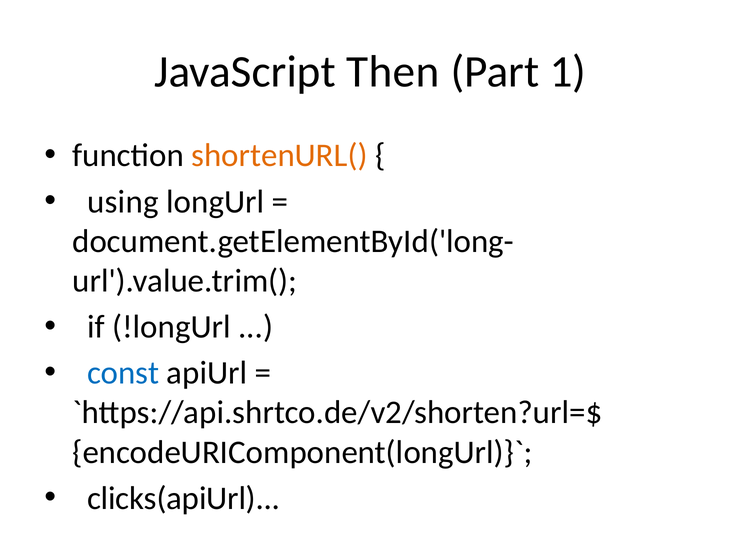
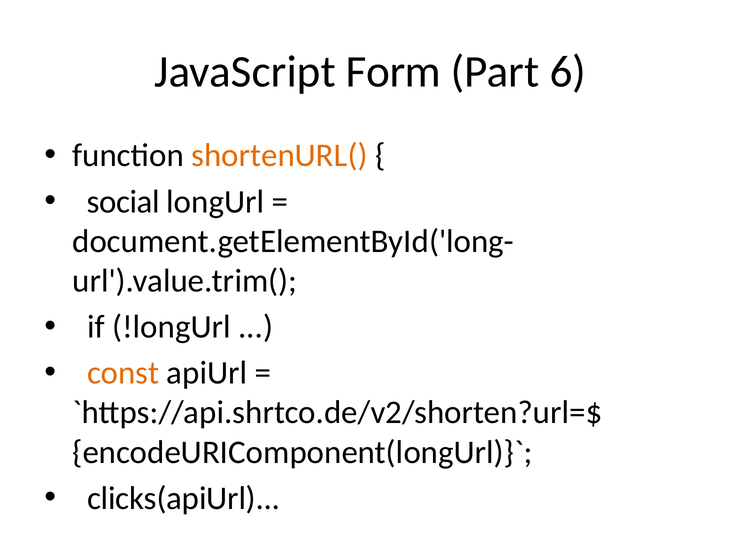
Then: Then -> Form (393, 72)
1: 1 -> 6 (568, 72)
using: using -> social (123, 202)
const colour: blue -> orange (123, 373)
